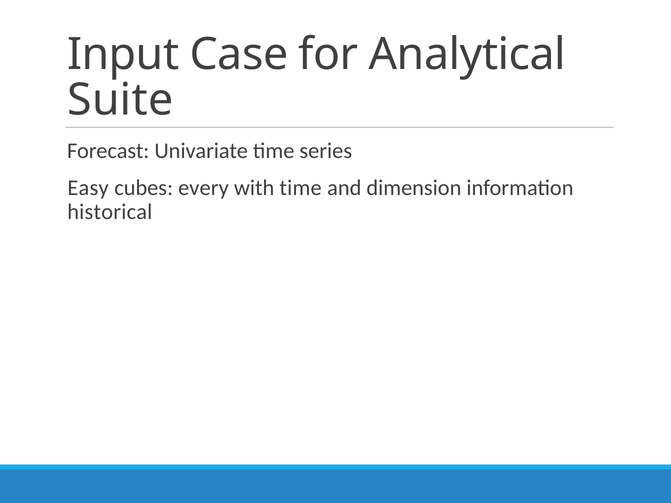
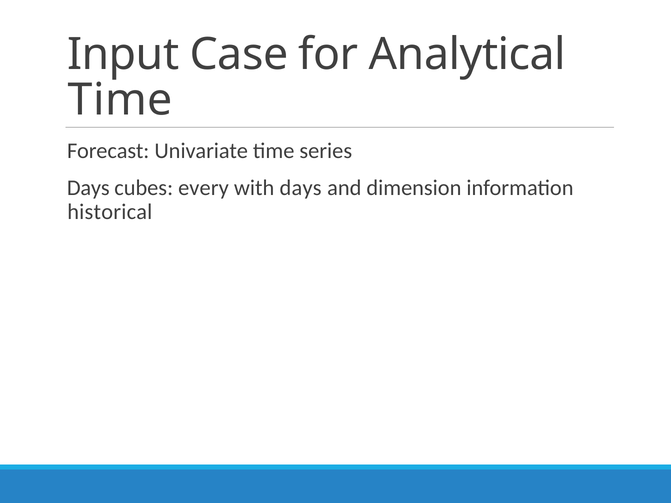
Suite: Suite -> Time (120, 100)
Easy: Easy -> Days (88, 188)
with time: time -> days (301, 188)
